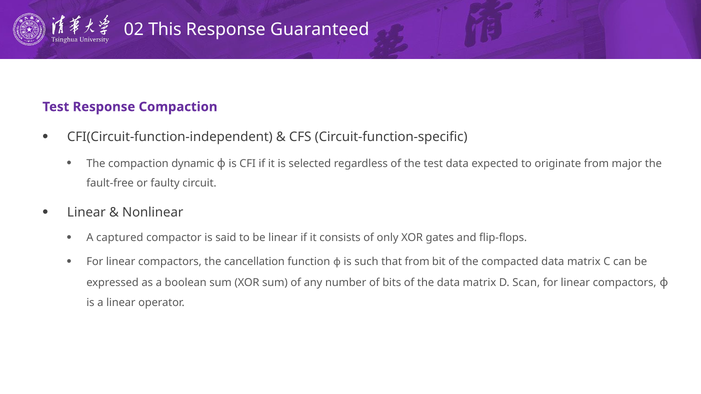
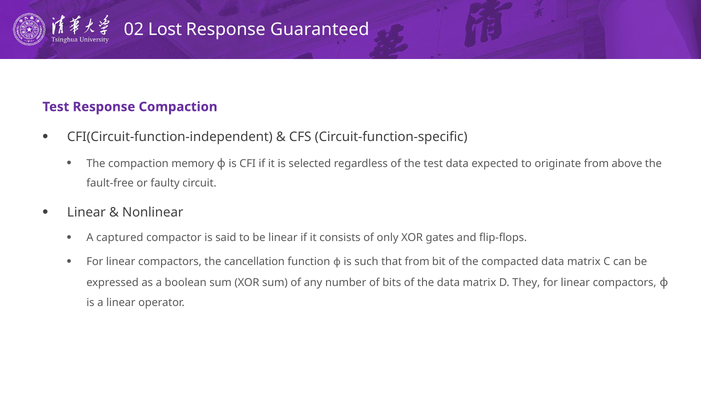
This: This -> Lost (165, 29)
dynamic: dynamic -> memory (193, 164)
major: major -> above (627, 164)
Scan: Scan -> They (526, 283)
